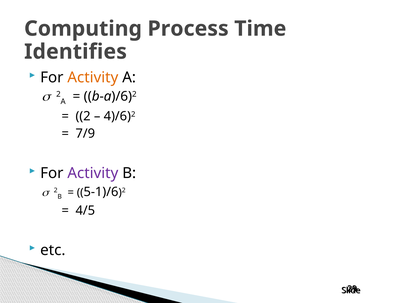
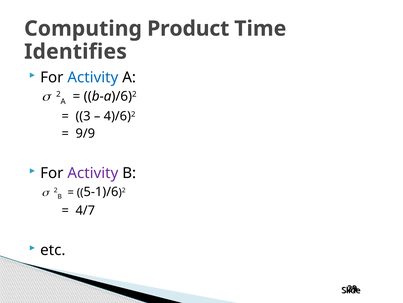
Process: Process -> Product (188, 29)
Activity colour: orange -> blue (93, 77)
2: 2 -> 3 (83, 116)
7/9: 7/9 -> 9/9 (85, 133)
4/5: 4/5 -> 4/7 (85, 210)
